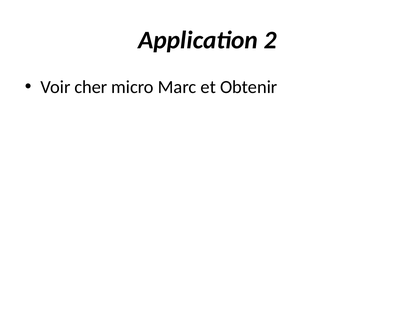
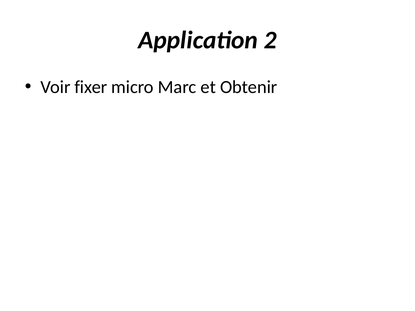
cher: cher -> fixer (91, 87)
